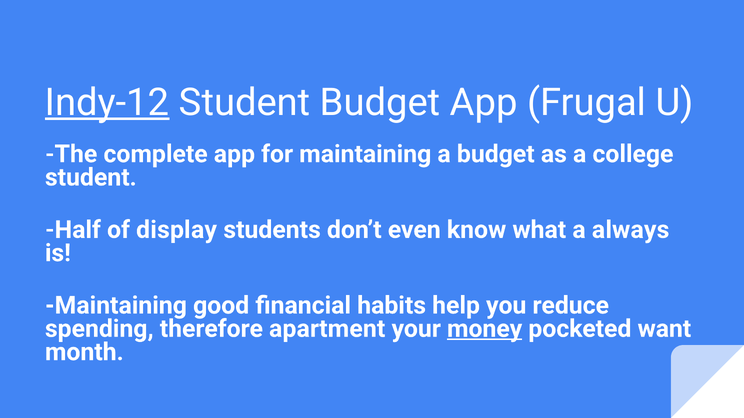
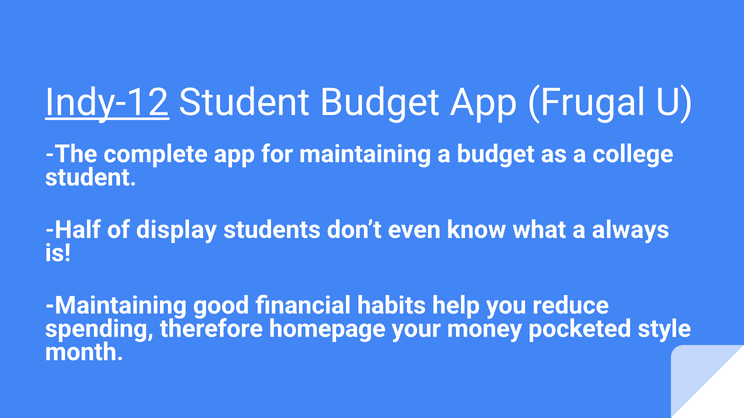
apartment: apartment -> homepage (327, 329)
money underline: present -> none (485, 329)
want: want -> style (664, 329)
